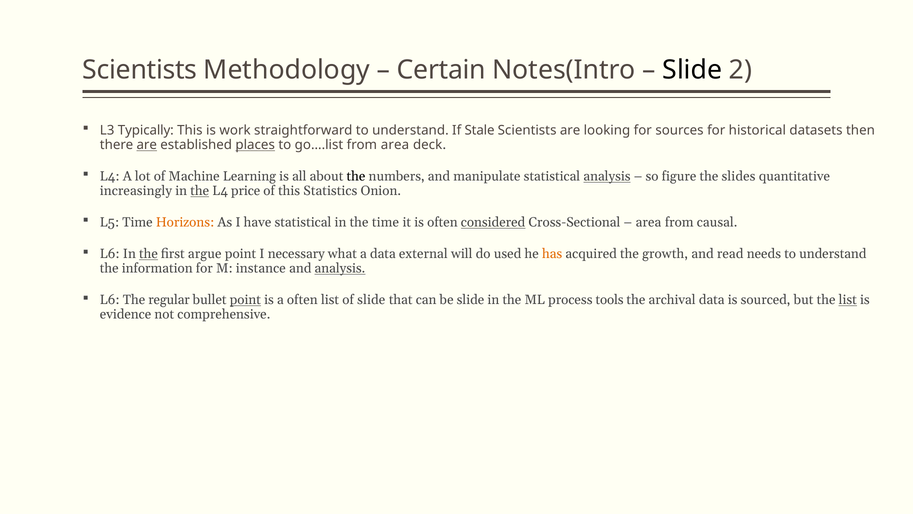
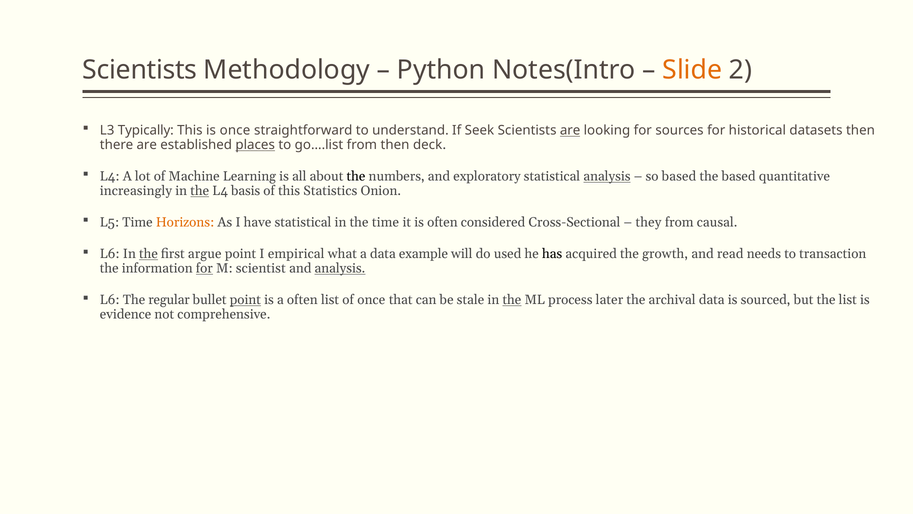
Certain: Certain -> Python (441, 70)
Slide colour: black -> orange (692, 70)
is work: work -> once (235, 130)
Stale: Stale -> Seek (479, 130)
are underline: none -> present (570, 130)
are underline: present -> none (147, 145)
from area: area -> then (395, 145)
manipulate: manipulate -> exploratory (487, 176)
so figure: figure -> based (679, 176)
the slides: slides -> based (739, 176)
price: price -> basis (246, 191)
considered underline: present -> none (493, 222)
area: area -> they (648, 222)
necessary: necessary -> empirical (296, 254)
external: external -> example (423, 254)
has colour: orange -> black (552, 254)
needs to understand: understand -> transaction (833, 254)
for underline: none -> present (204, 268)
instance: instance -> scientist (261, 268)
of slide: slide -> once (371, 300)
be slide: slide -> stale (470, 300)
the underline: none -> present (512, 300)
tools: tools -> later (609, 300)
list underline: present -> none (848, 300)
